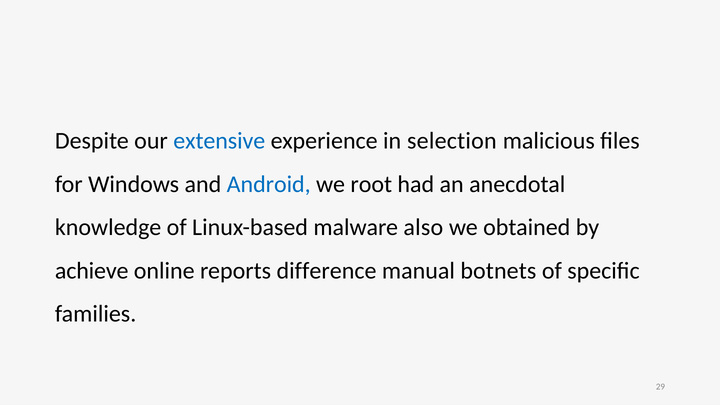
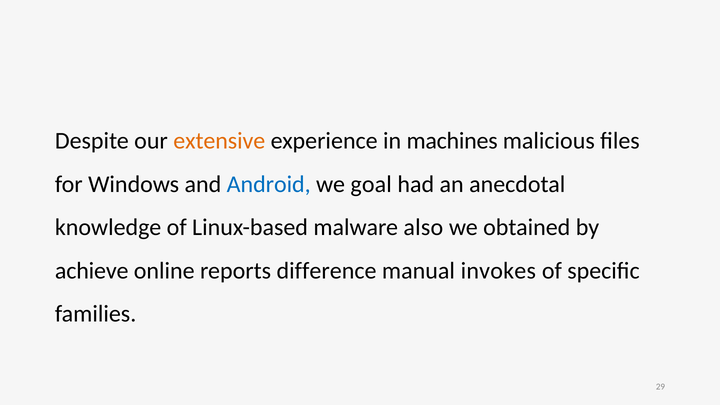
extensive colour: blue -> orange (219, 141)
selection: selection -> machines (452, 141)
root: root -> goal (371, 184)
botnets: botnets -> invokes (498, 271)
